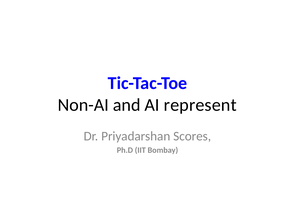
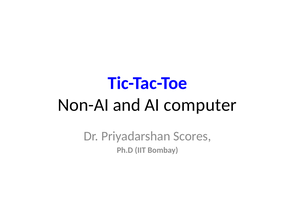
represent: represent -> computer (200, 105)
